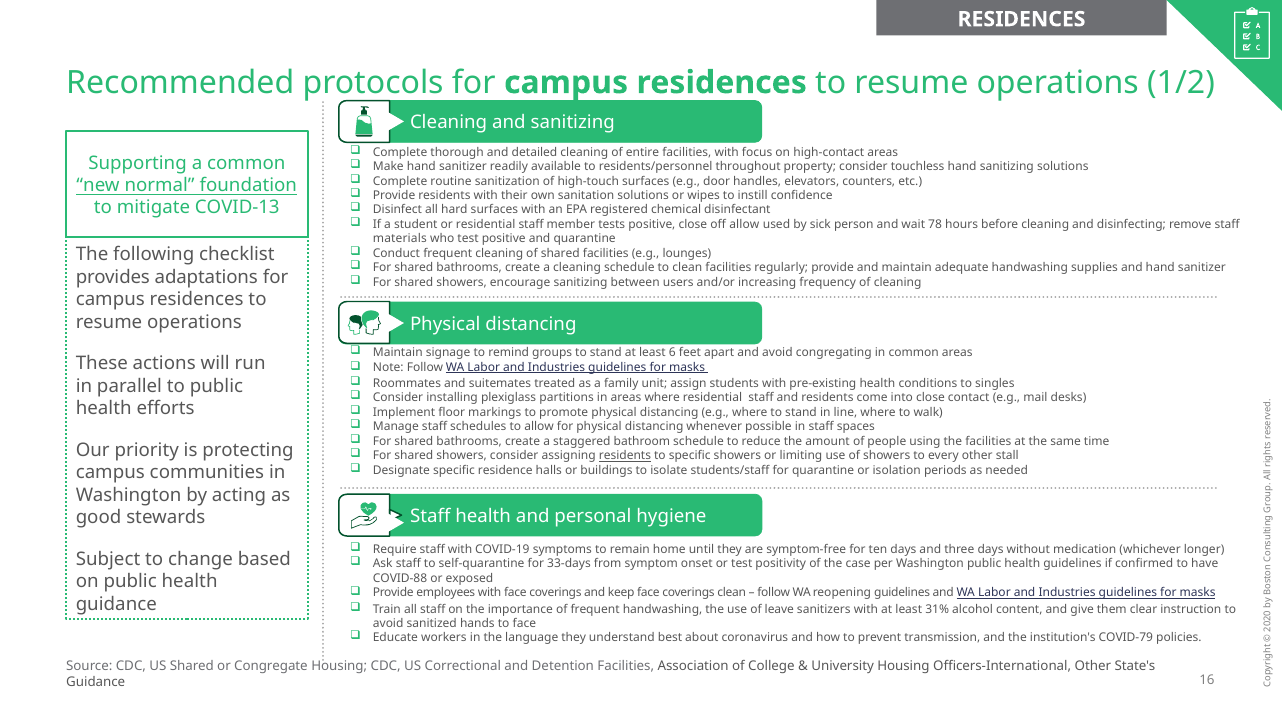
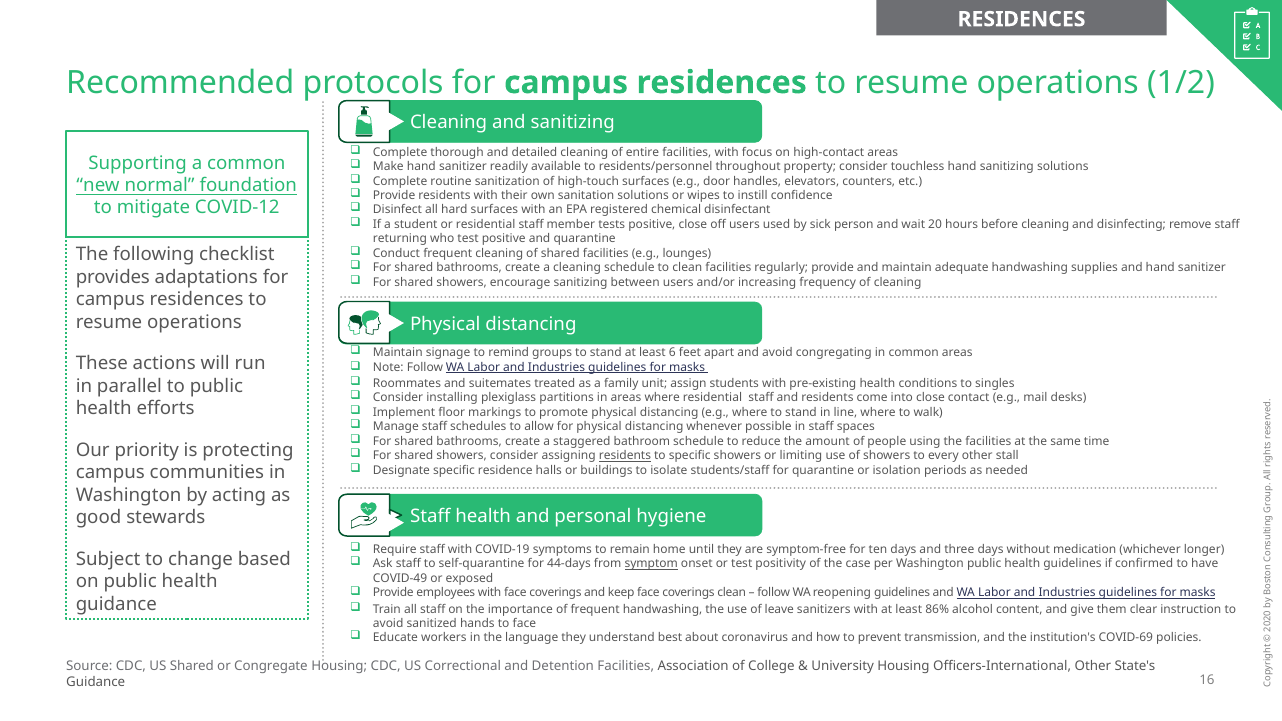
COVID-13: COVID-13 -> COVID-12 (237, 208)
off allow: allow -> users (744, 225)
78: 78 -> 20 (935, 225)
materials: materials -> returning (400, 239)
33-days: 33-days -> 44-days (569, 564)
symptom underline: none -> present (651, 564)
COVID-88: COVID-88 -> COVID-49 (400, 578)
31%: 31% -> 86% (937, 609)
COVID-79: COVID-79 -> COVID-69 (1126, 638)
